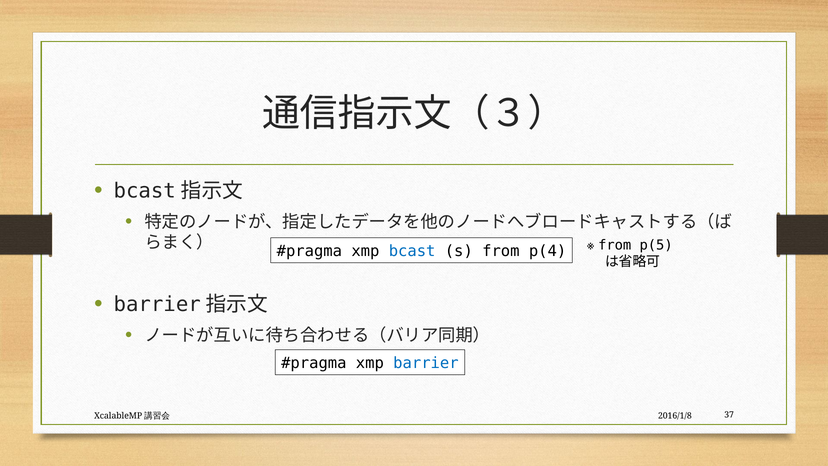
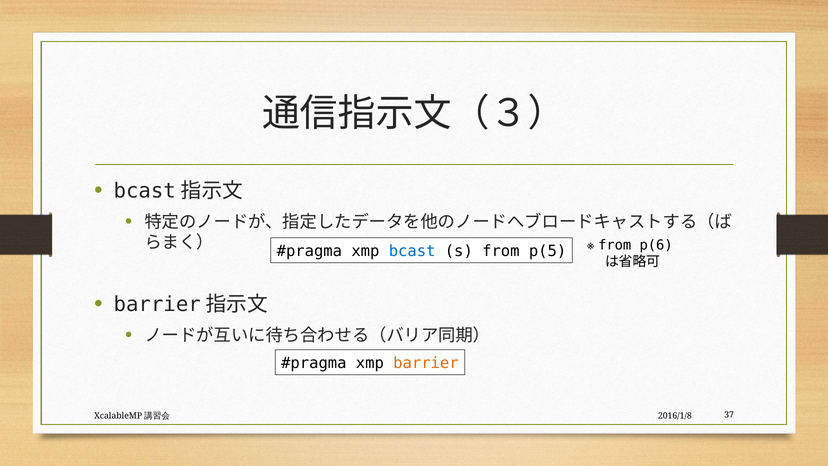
p(5: p(5 -> p(6 (656, 245)
p(4: p(4 -> p(5 (548, 251)
barrier colour: blue -> orange (426, 363)
